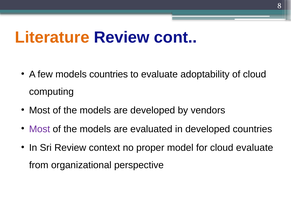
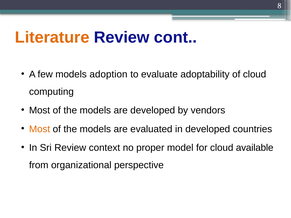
models countries: countries -> adoption (108, 74)
Most colour: purple -> orange (40, 129)
cloud evaluate: evaluate -> available (255, 148)
